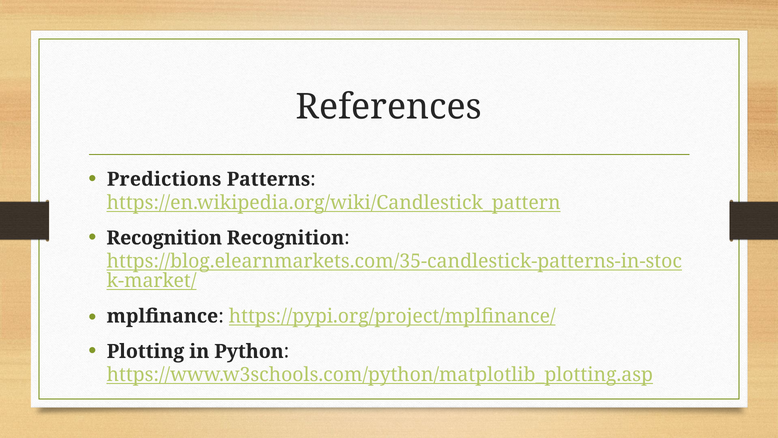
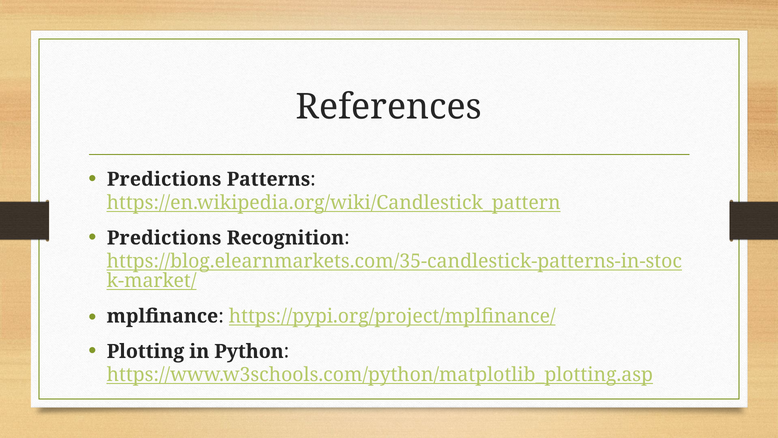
Recognition: Recognition -> Predictions (164, 238)
